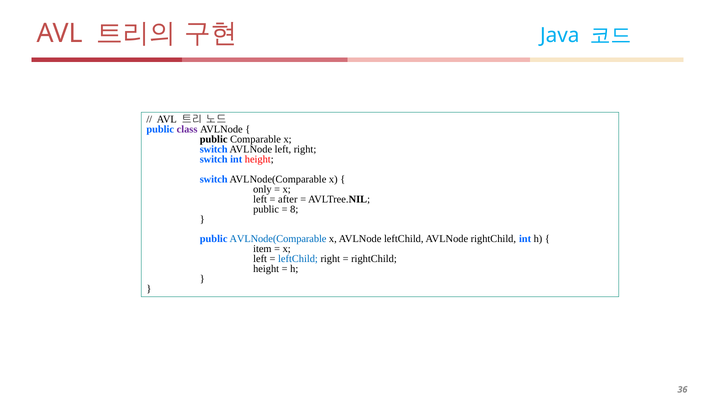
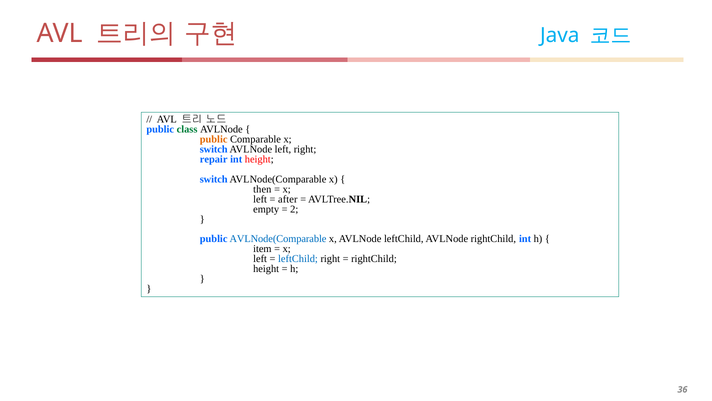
class colour: purple -> green (187, 129)
public colour: black -> orange (214, 139)
switch: switch -> repair (214, 159)
only: only -> then (262, 189)
public: public -> empty (266, 209)
8: 8 -> 2 (294, 209)
